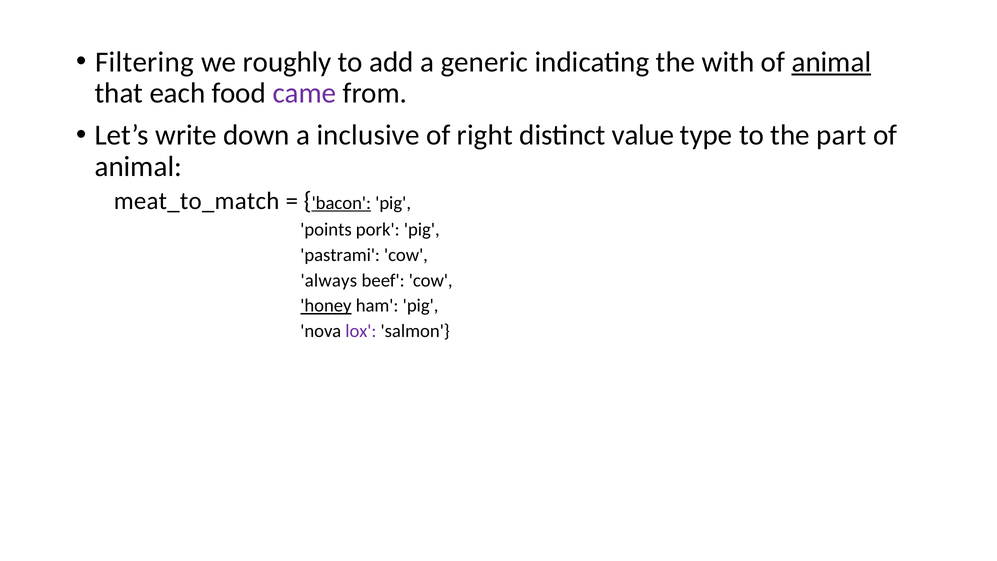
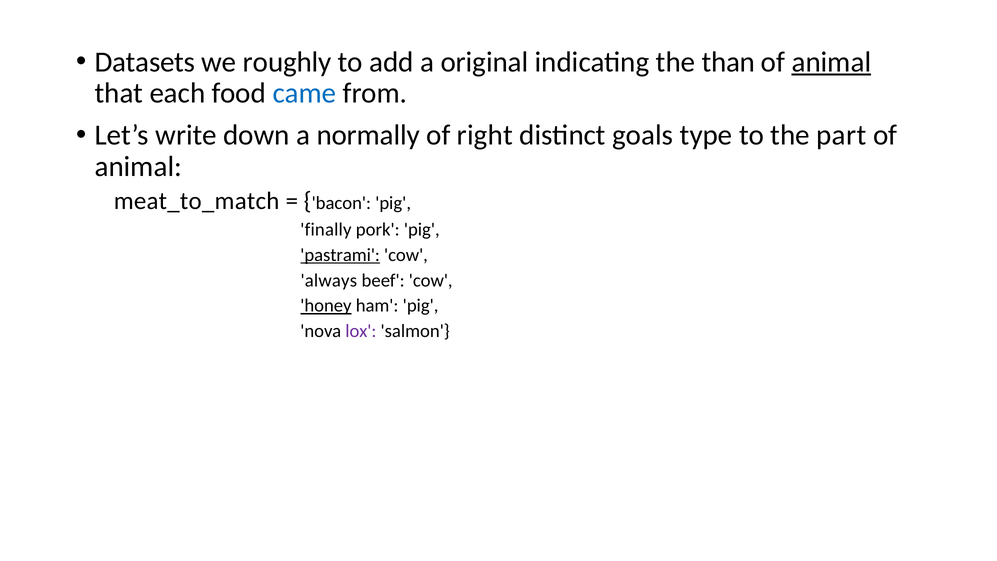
Filtering: Filtering -> Datasets (145, 62)
generic: generic -> original (484, 62)
with: with -> than (728, 62)
came colour: purple -> blue (304, 93)
inclusive: inclusive -> normally (368, 135)
value: value -> goals (643, 135)
bacon underline: present -> none (341, 203)
points: points -> finally (326, 230)
pastrami underline: none -> present (340, 255)
